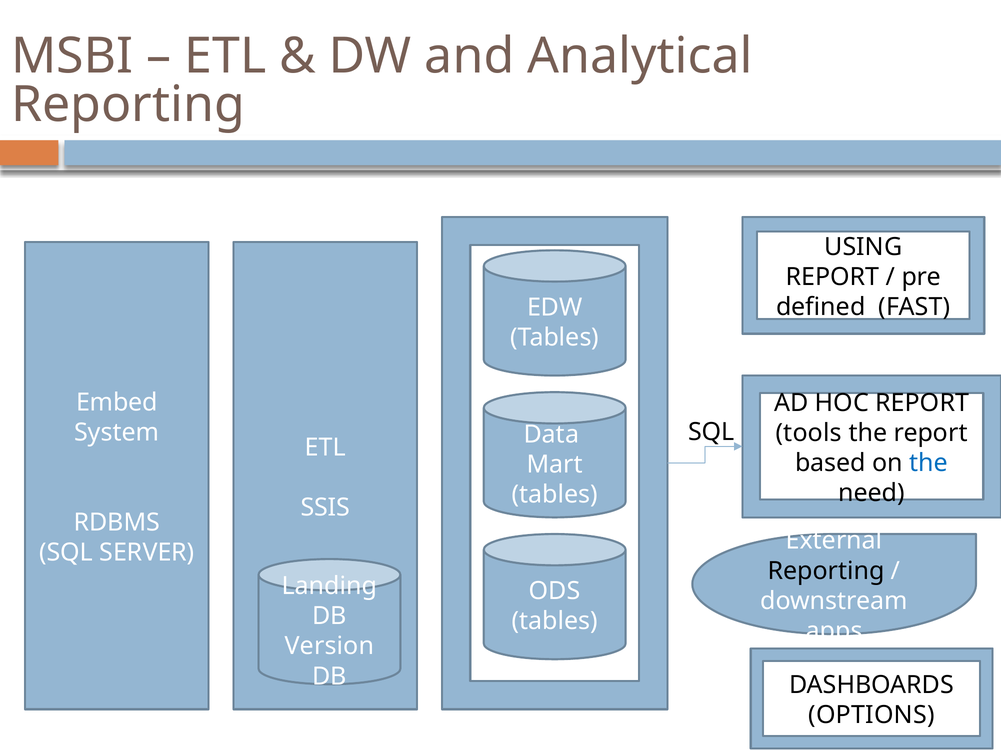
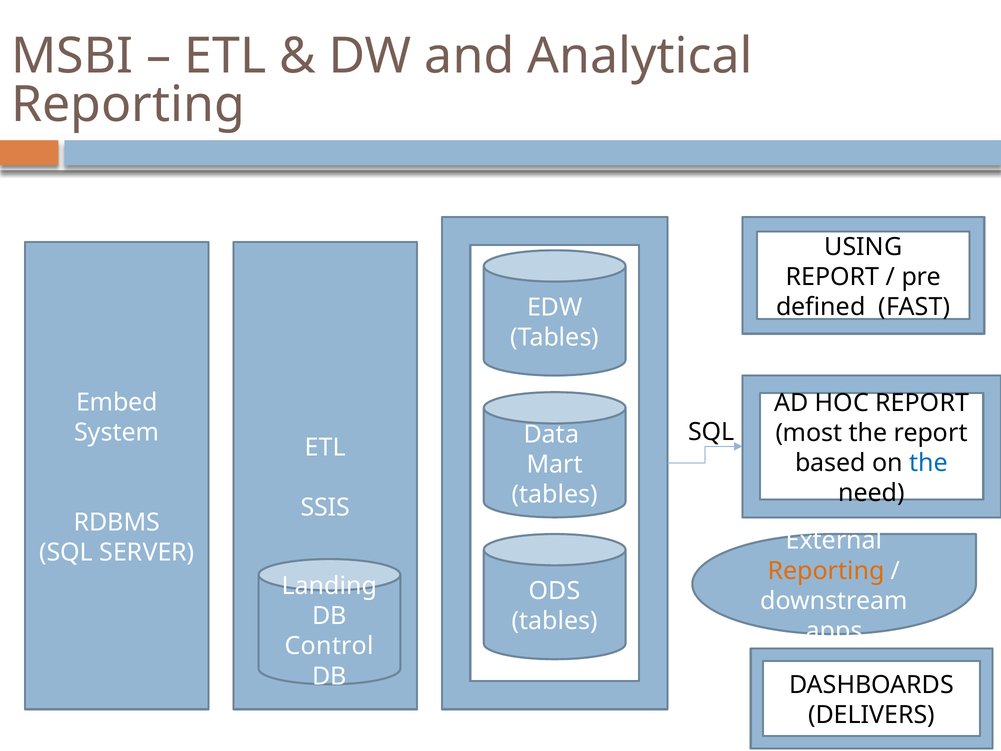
tools: tools -> most (809, 433)
Reporting colour: black -> orange (826, 571)
Version: Version -> Control (329, 646)
OPTIONS: OPTIONS -> DELIVERS (872, 715)
